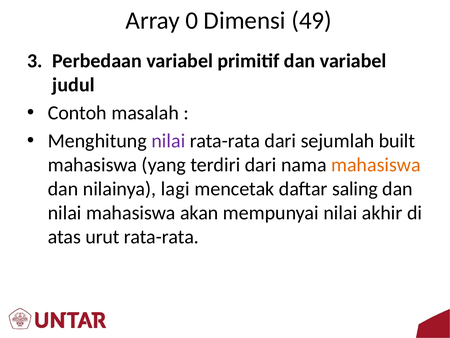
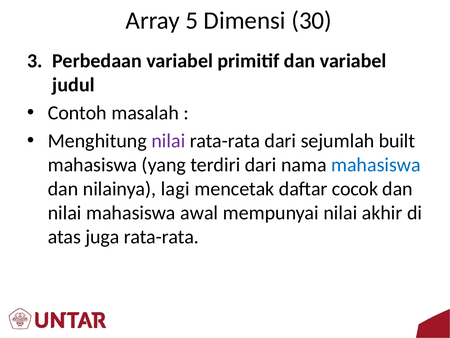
0: 0 -> 5 (192, 21)
49: 49 -> 30 (312, 21)
mahasiswa colour: orange -> blue (376, 165)
saling: saling -> cocok (355, 189)
akan: akan -> awal (199, 213)
urut: urut -> juga (102, 237)
